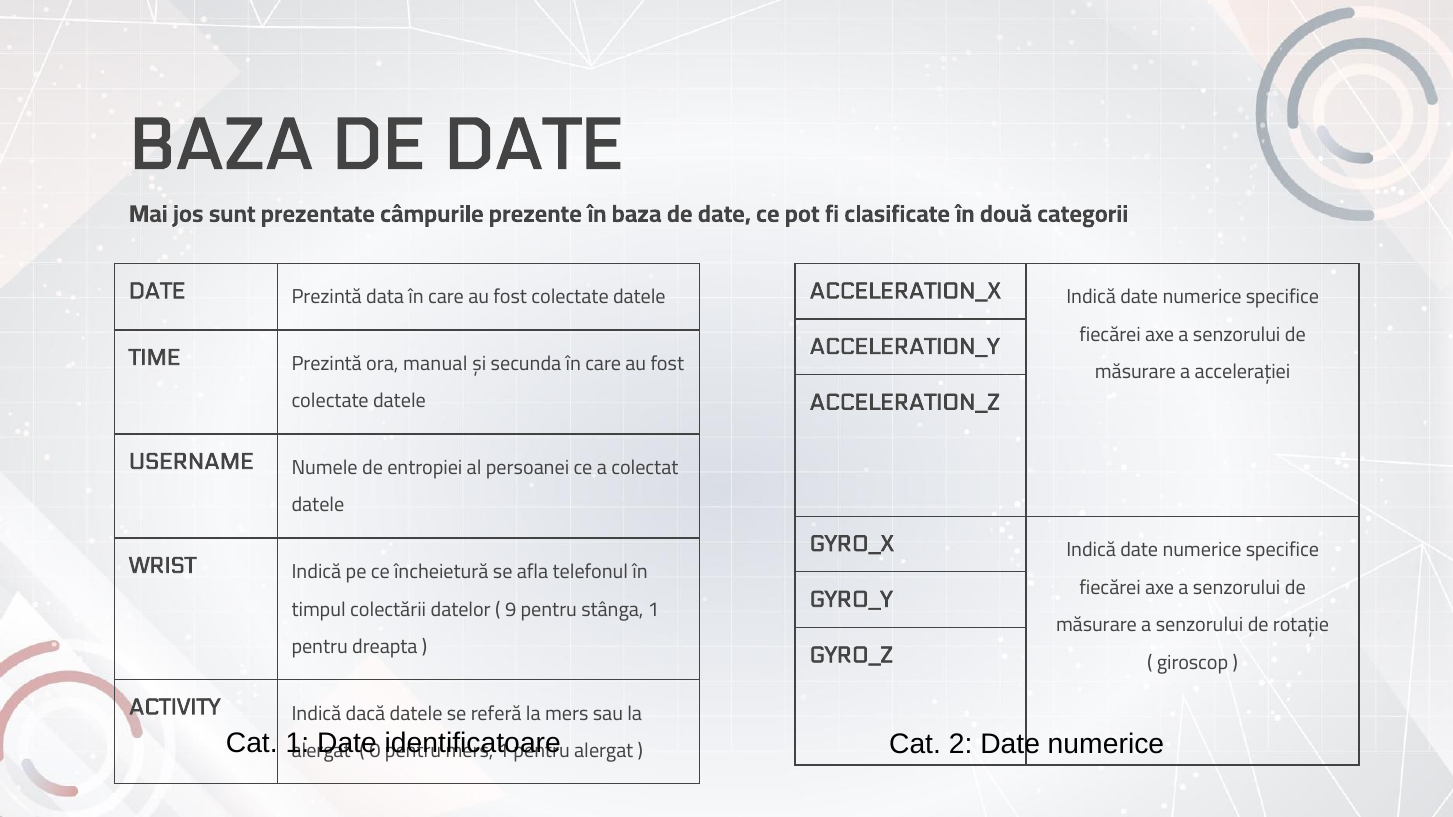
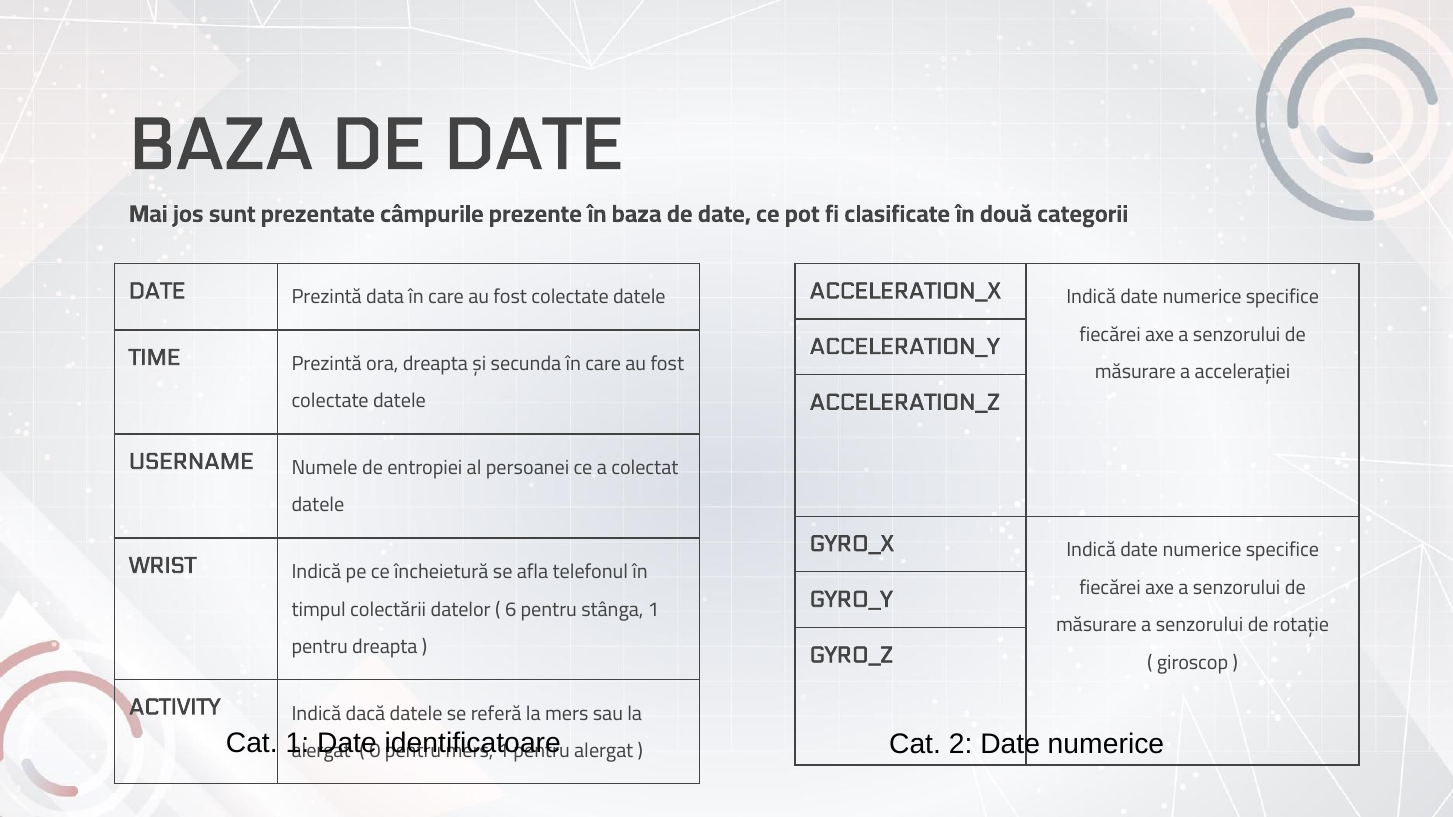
ora manual: manual -> dreapta (435, 364)
9: 9 -> 6 (511, 610)
